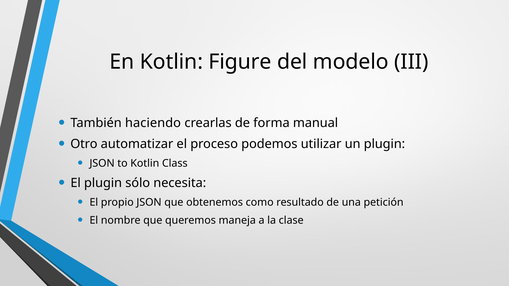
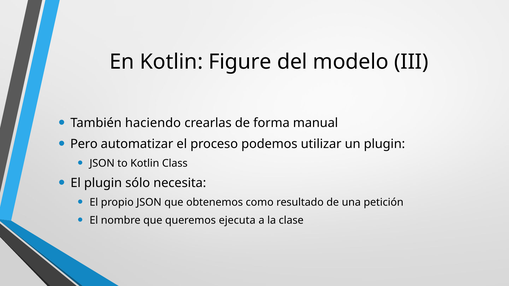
Otro: Otro -> Pero (84, 144)
maneja: maneja -> ejecuta (237, 220)
